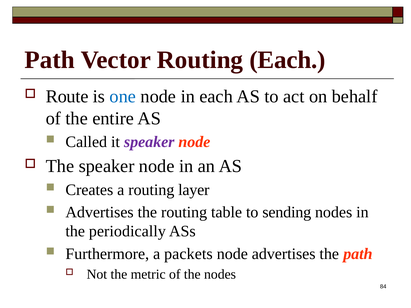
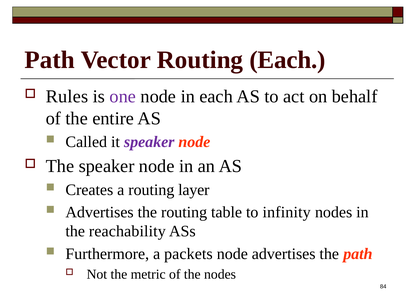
Route: Route -> Rules (67, 96)
one colour: blue -> purple (123, 96)
sending: sending -> infinity (287, 212)
periodically: periodically -> reachability (127, 232)
